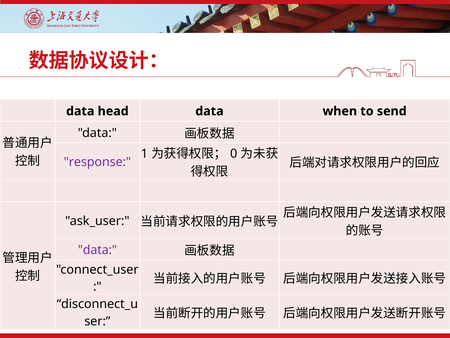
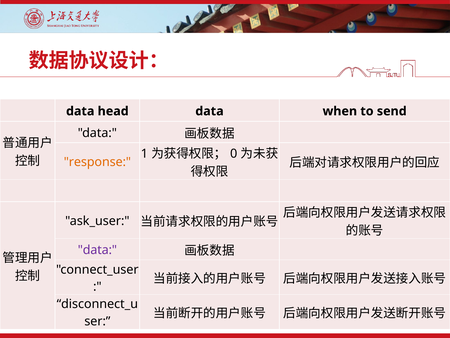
response colour: purple -> orange (97, 162)
